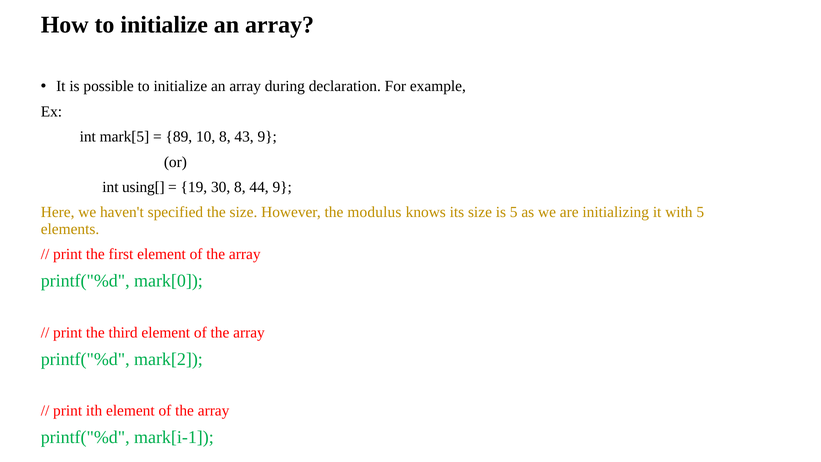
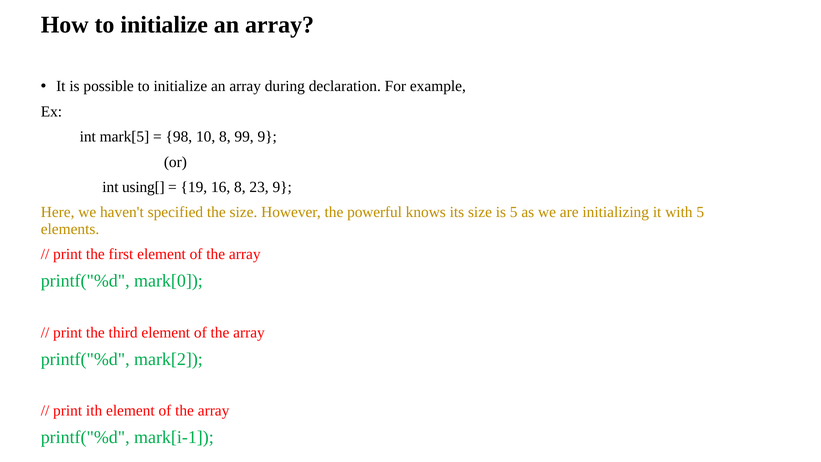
89: 89 -> 98 (179, 137)
43: 43 -> 99 (244, 137)
30: 30 -> 16 (221, 187)
44: 44 -> 23 (259, 187)
modulus: modulus -> powerful (375, 212)
